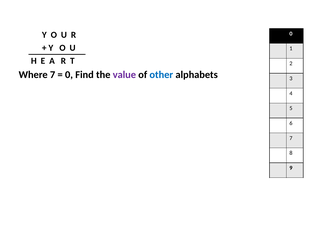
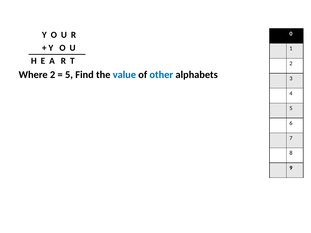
Where 7: 7 -> 2 (53, 75)
0: 0 -> 5 (69, 75)
value colour: purple -> blue (124, 75)
